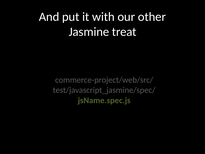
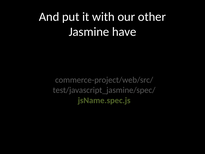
treat: treat -> have (124, 32)
